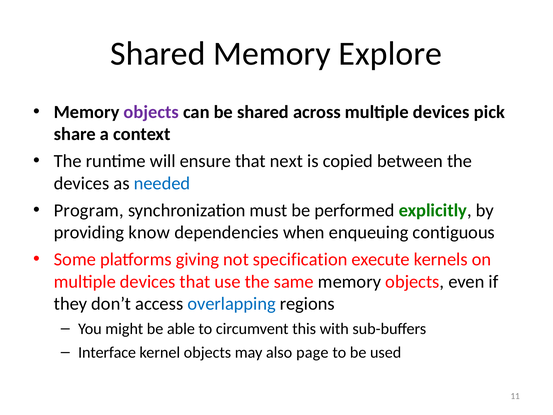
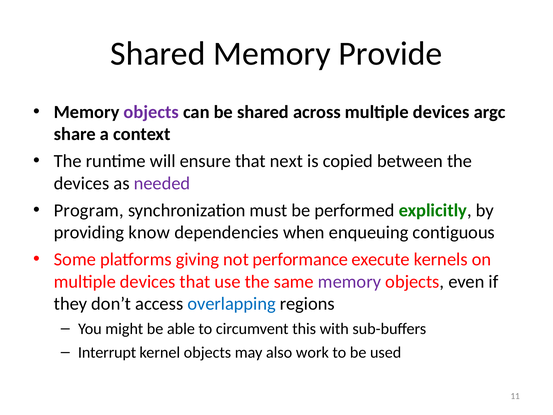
Explore: Explore -> Provide (390, 54)
pick: pick -> argc (490, 112)
needed colour: blue -> purple (162, 183)
specification: specification -> performance (300, 259)
memory colour: black -> purple (350, 281)
Interface: Interface -> Interrupt (107, 352)
page: page -> work (312, 352)
